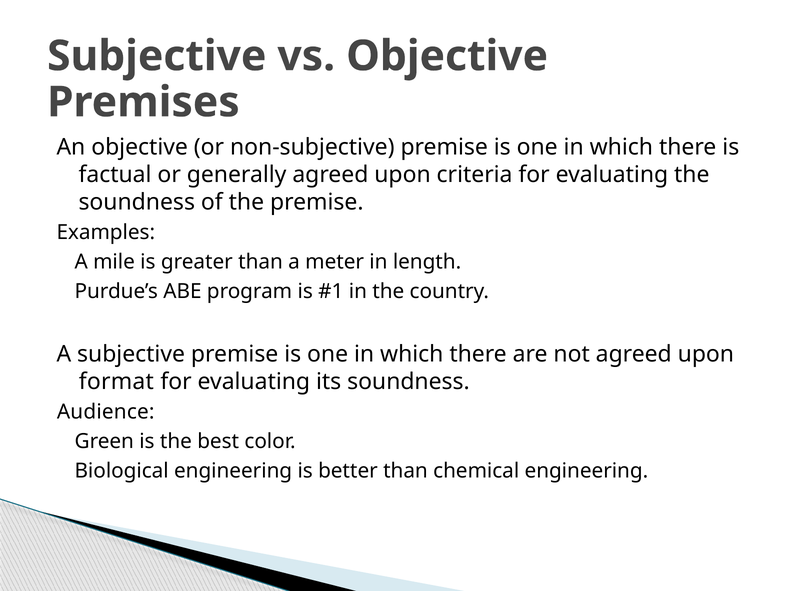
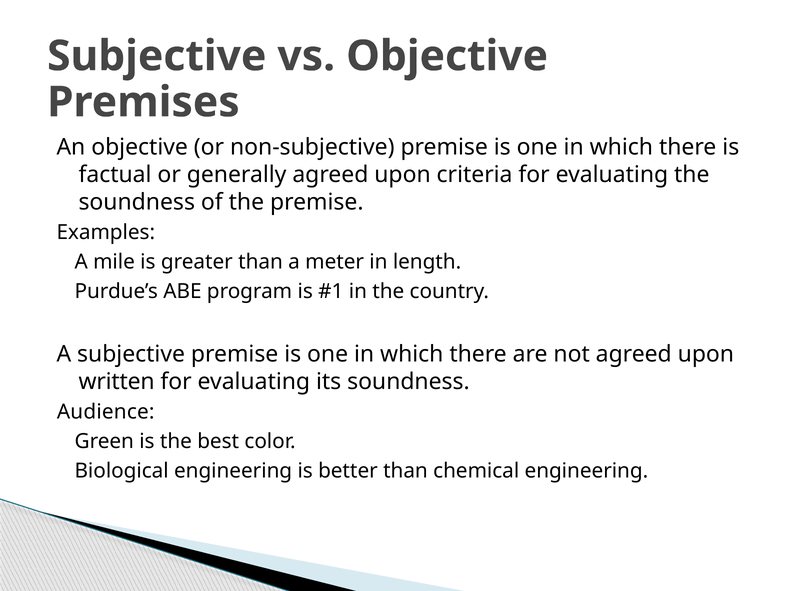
format: format -> written (117, 381)
